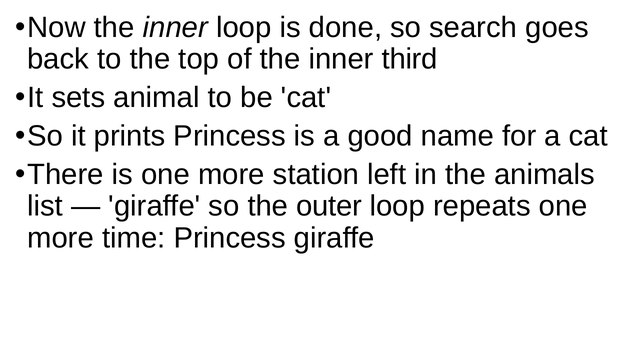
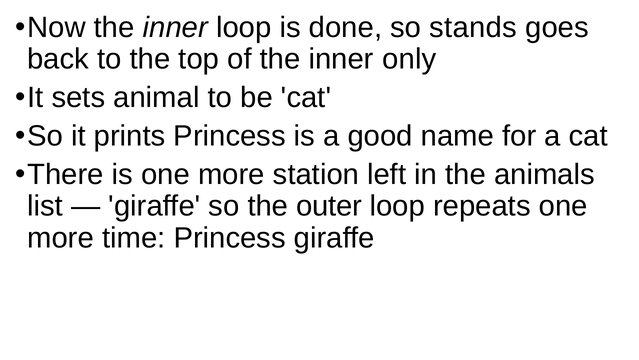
search: search -> stands (473, 27)
third: third -> only (409, 59)
